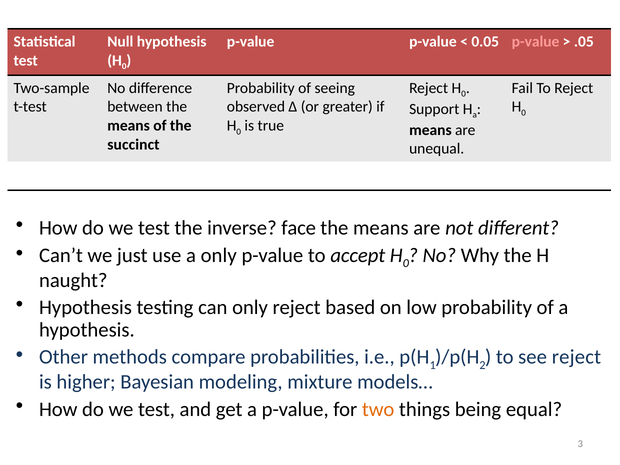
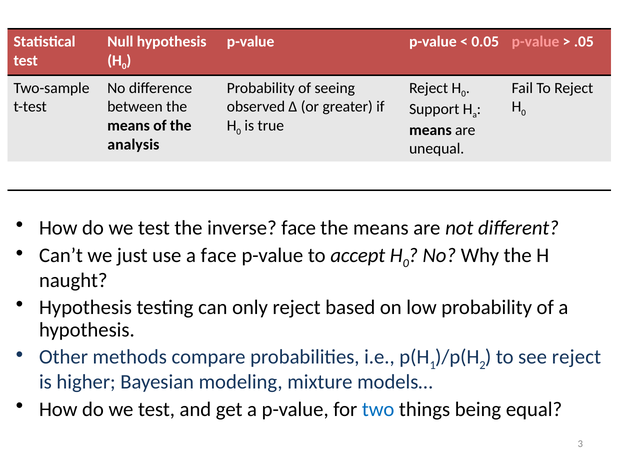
succinct: succinct -> analysis (133, 145)
a only: only -> face (219, 255)
two colour: orange -> blue (378, 409)
